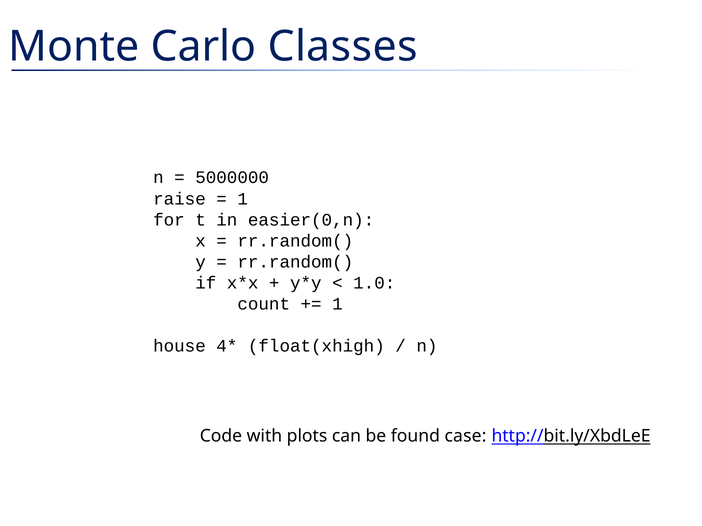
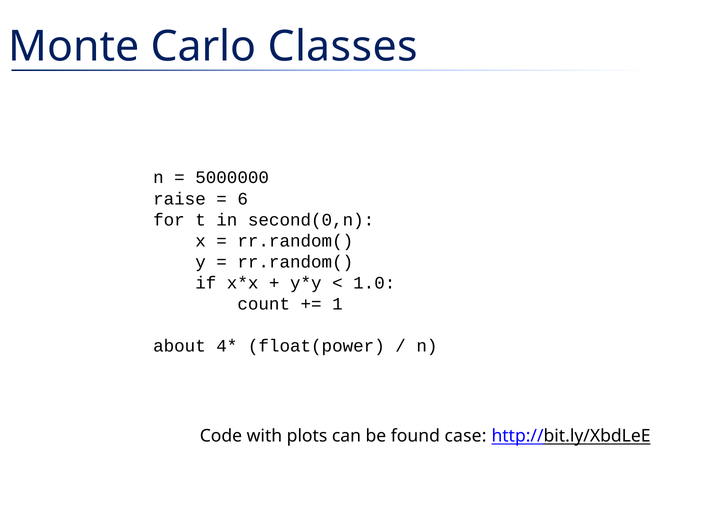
1: 1 -> 6 (243, 199)
easier(0,n: easier(0,n -> second(0,n (311, 220)
house: house -> about (179, 346)
float(xhigh: float(xhigh -> float(power (316, 346)
